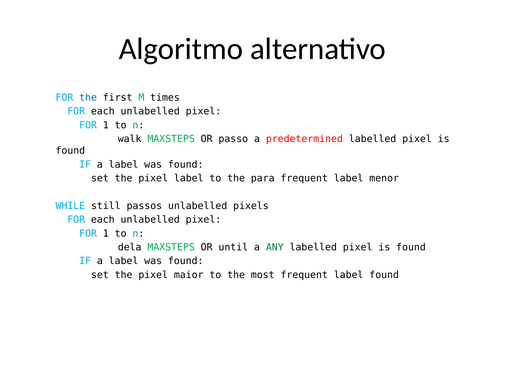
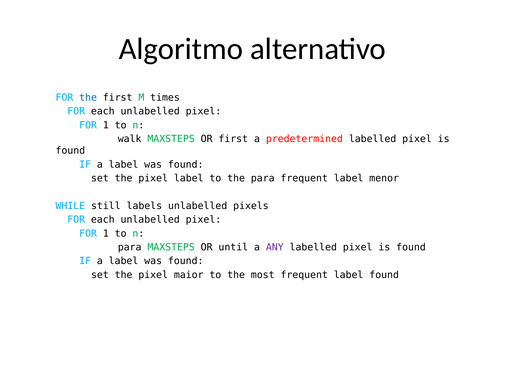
OR passo: passo -> first (233, 139)
passos: passos -> labels (144, 206)
dela: dela -> para (130, 247)
ANY colour: green -> purple (275, 247)
